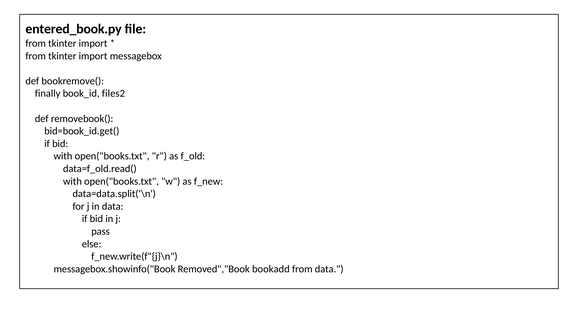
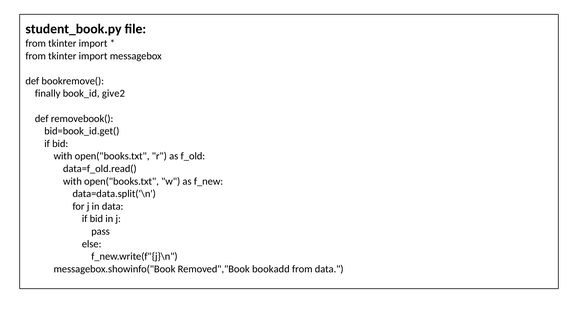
entered_book.py: entered_book.py -> student_book.py (74, 29)
files2: files2 -> give2 (113, 94)
